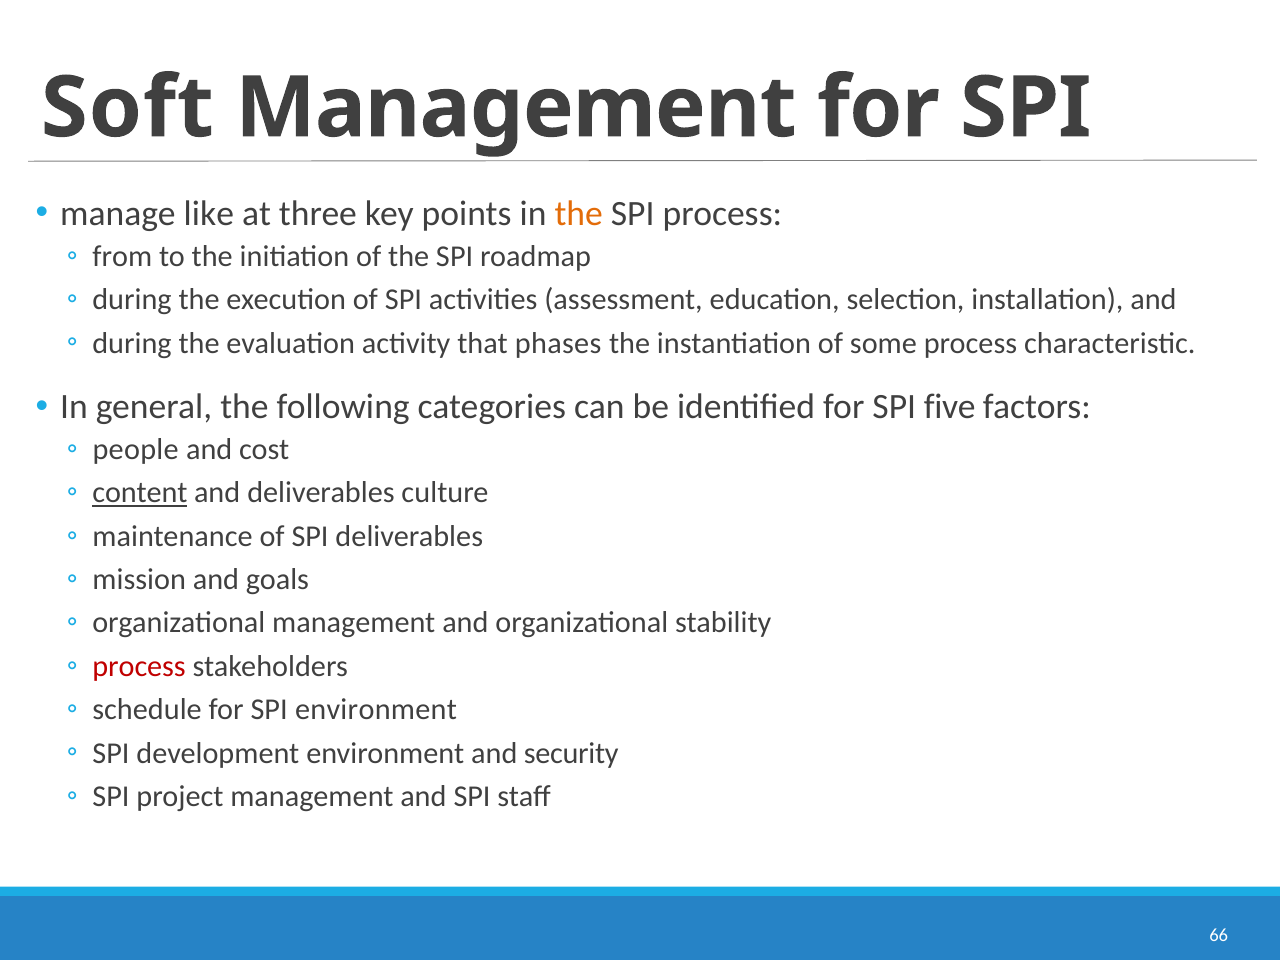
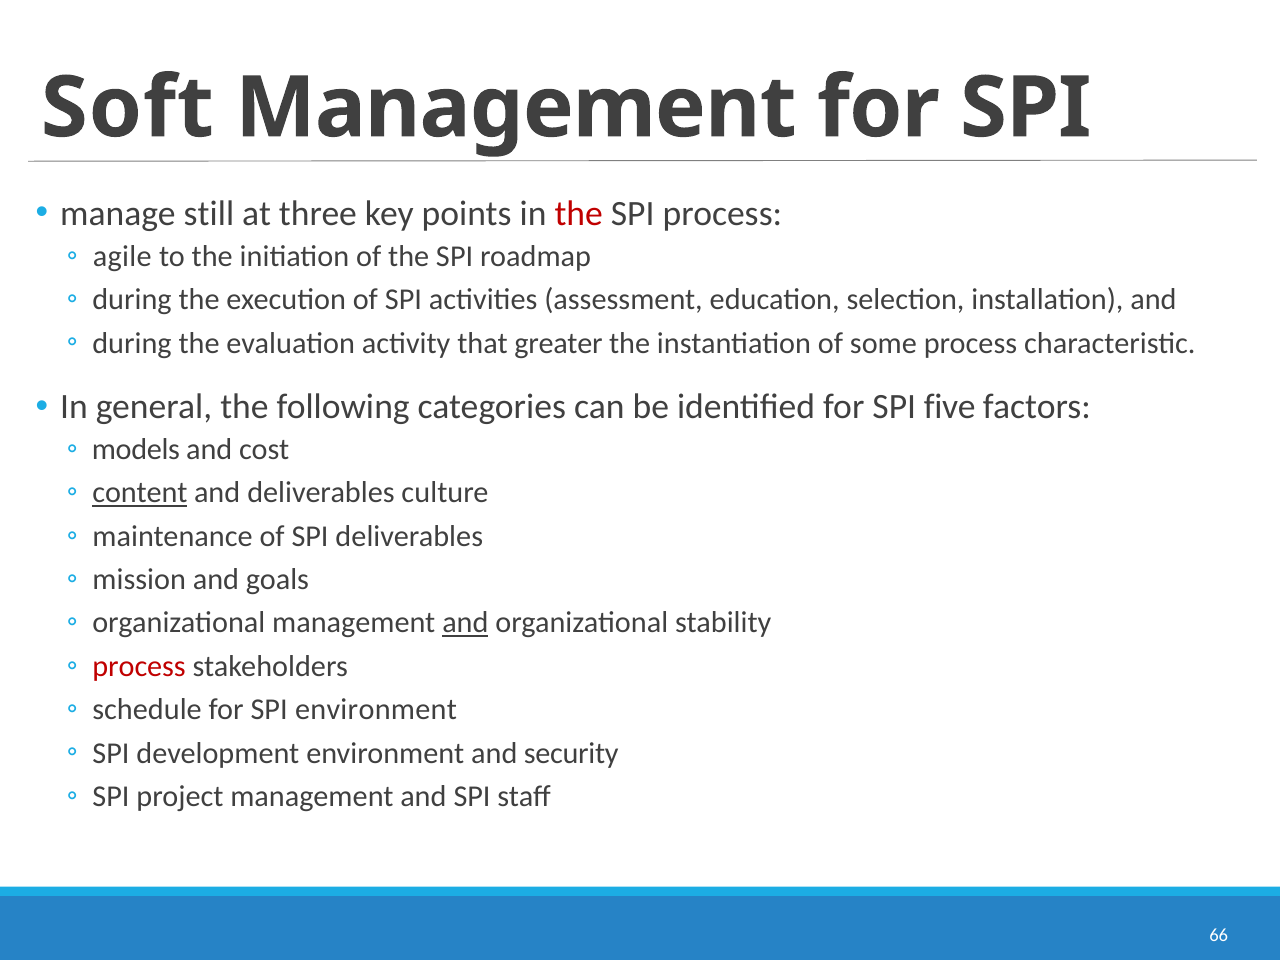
like: like -> still (209, 214)
the colour: orange -> red (579, 214)
from: from -> agile (122, 256)
phases: phases -> greater (558, 343)
people: people -> models (136, 450)
and underline: none -> present (465, 623)
